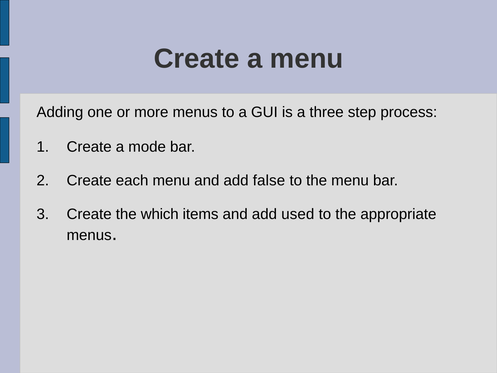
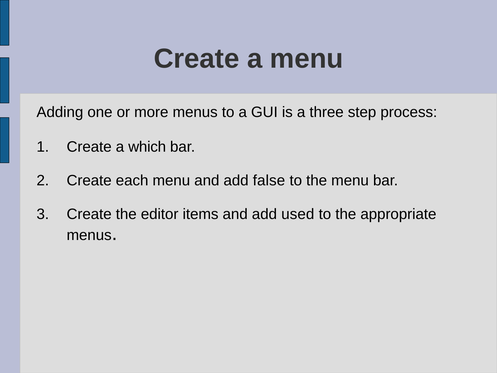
mode: mode -> which (147, 147)
which: which -> editor (160, 214)
